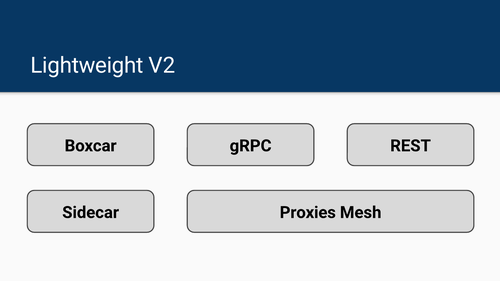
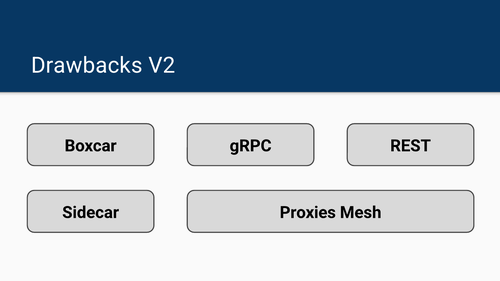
Lightweight: Lightweight -> Drawbacks (87, 66)
